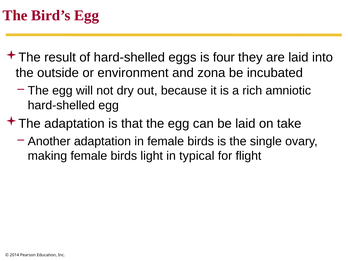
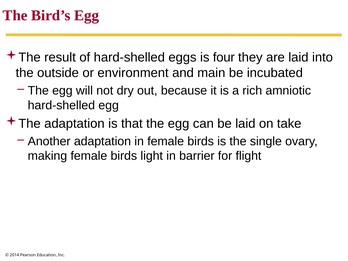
zona: zona -> main (211, 73)
typical: typical -> barrier (197, 156)
